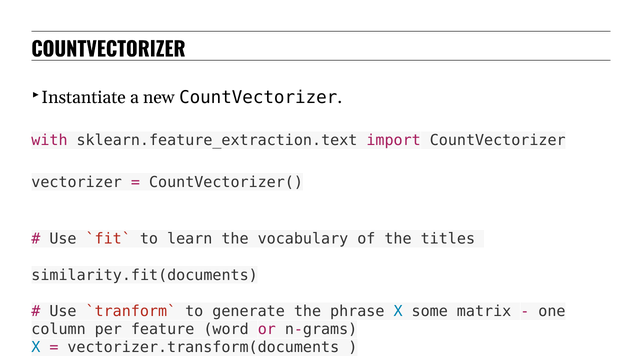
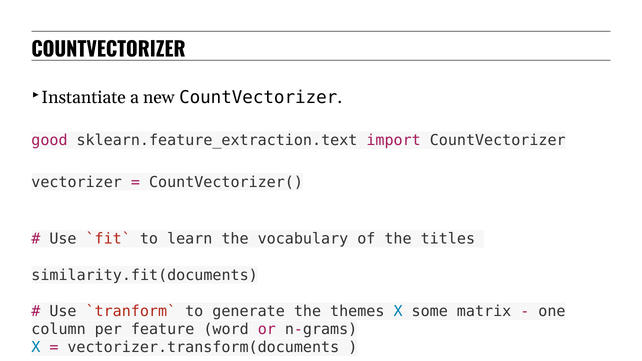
with: with -> good (49, 140)
phrase: phrase -> themes (357, 311)
